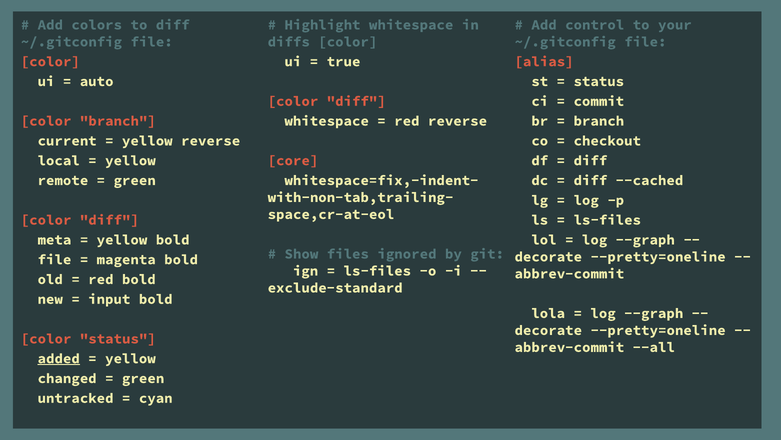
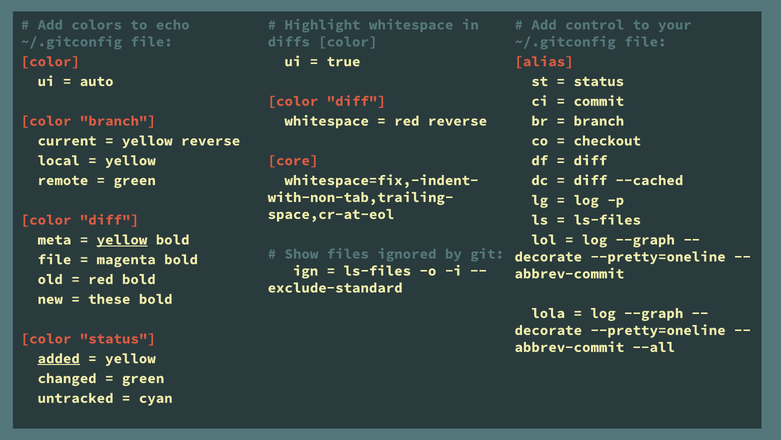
to diff: diff -> echo (173, 25)
yellow underline: none -> present (122, 239)
input: input -> these (109, 299)
